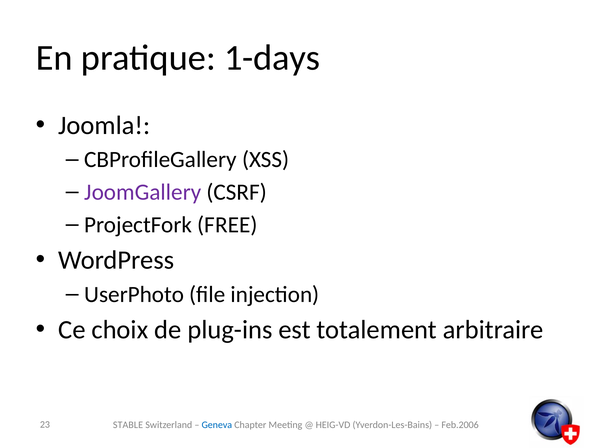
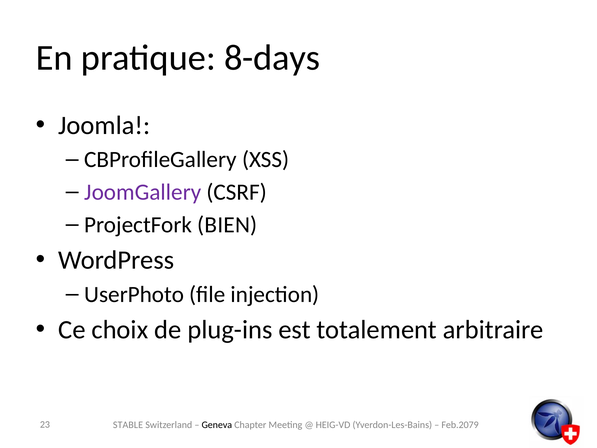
1-days: 1-days -> 8-days (272, 58)
FREE: FREE -> BIEN (227, 225)
Geneva colour: blue -> black (217, 425)
Feb.2006: Feb.2006 -> Feb.2079 (460, 425)
